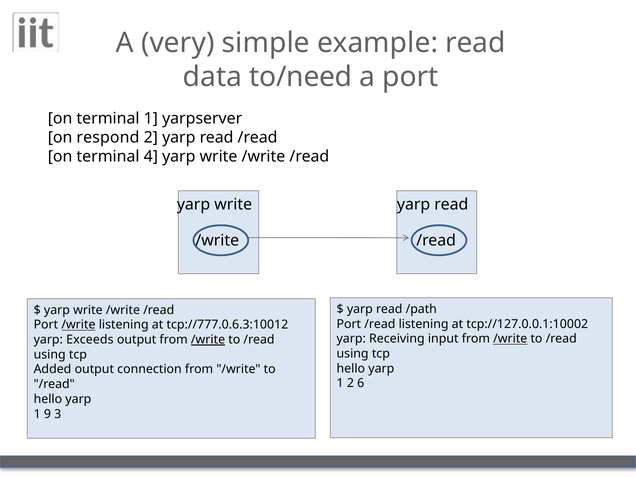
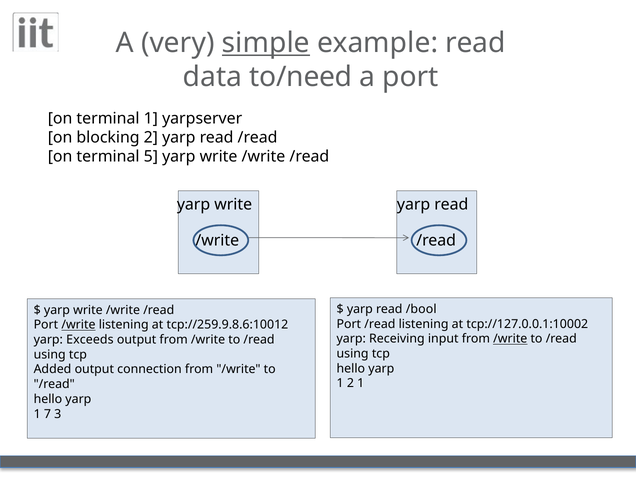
simple underline: none -> present (266, 43)
respond: respond -> blocking (108, 138)
4: 4 -> 5 (151, 157)
/path: /path -> /bool (421, 309)
tcp://777.0.6.3:10012: tcp://777.0.6.3:10012 -> tcp://259.9.8.6:10012 (227, 325)
/write underline: present -> none (208, 340)
2 6: 6 -> 1 (361, 383)
9: 9 -> 7 (47, 414)
